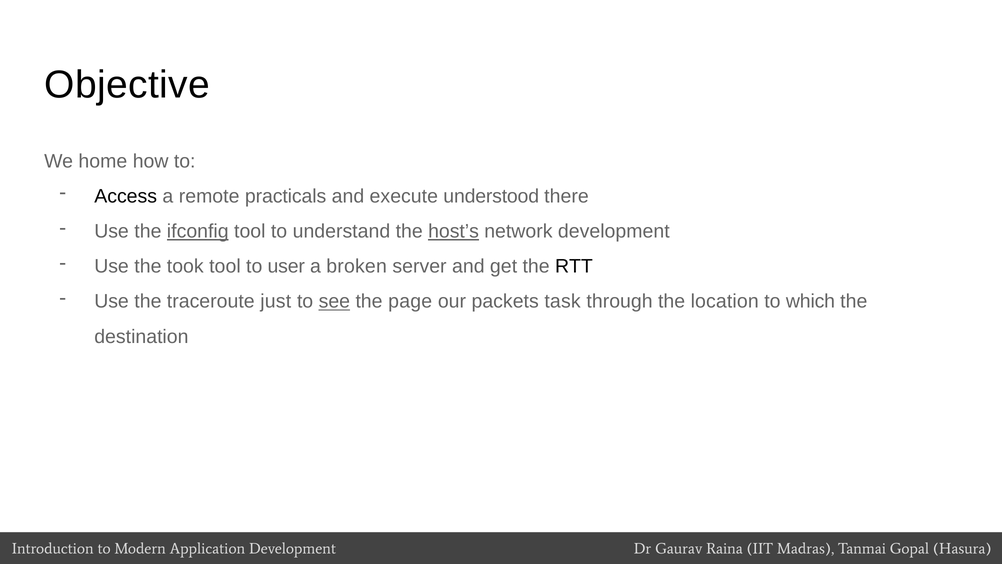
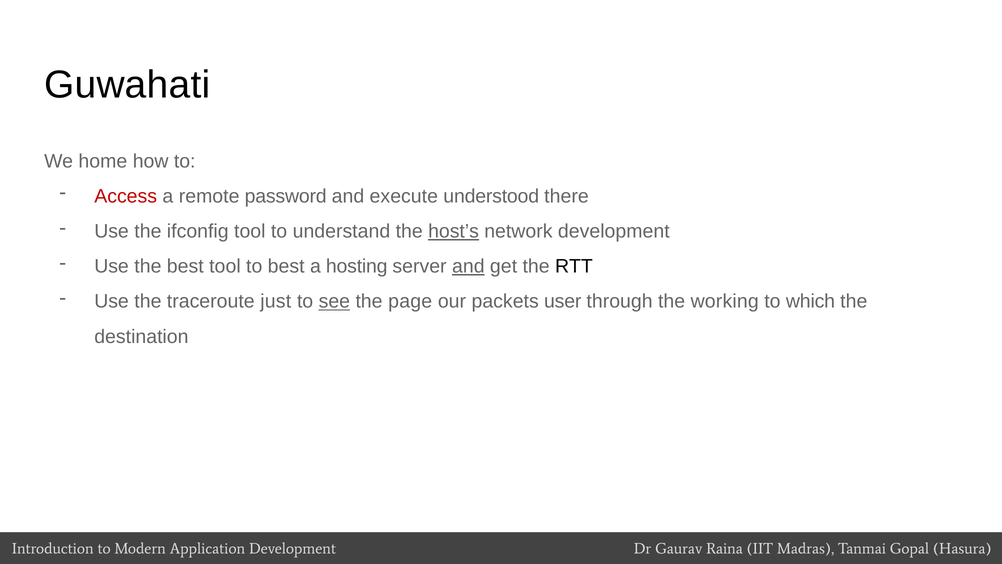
Objective: Objective -> Guwahati (127, 85)
Access colour: black -> red (126, 196)
practicals: practicals -> password (286, 196)
ifconfig underline: present -> none (198, 231)
the took: took -> best (185, 266)
to user: user -> best (286, 266)
broken: broken -> hosting (357, 266)
and underline: none -> present (468, 266)
task: task -> user (563, 301)
location: location -> working (725, 301)
